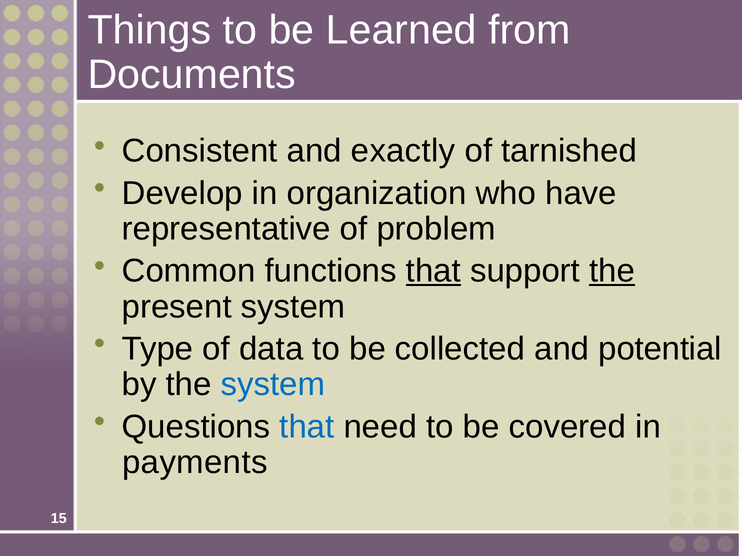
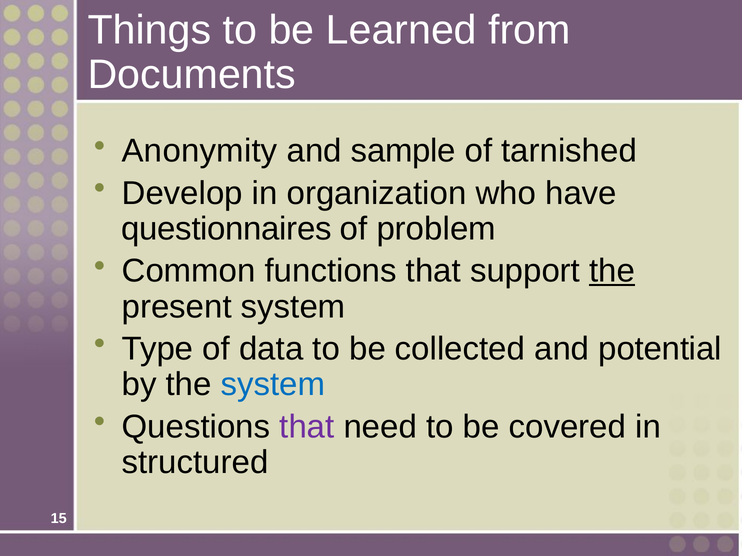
Consistent: Consistent -> Anonymity (200, 151)
exactly: exactly -> sample (403, 151)
representative: representative -> questionnaires (226, 229)
that underline: present -> none (433, 271)
that colour: blue -> purple (307, 427)
payments: payments -> structured (195, 463)
